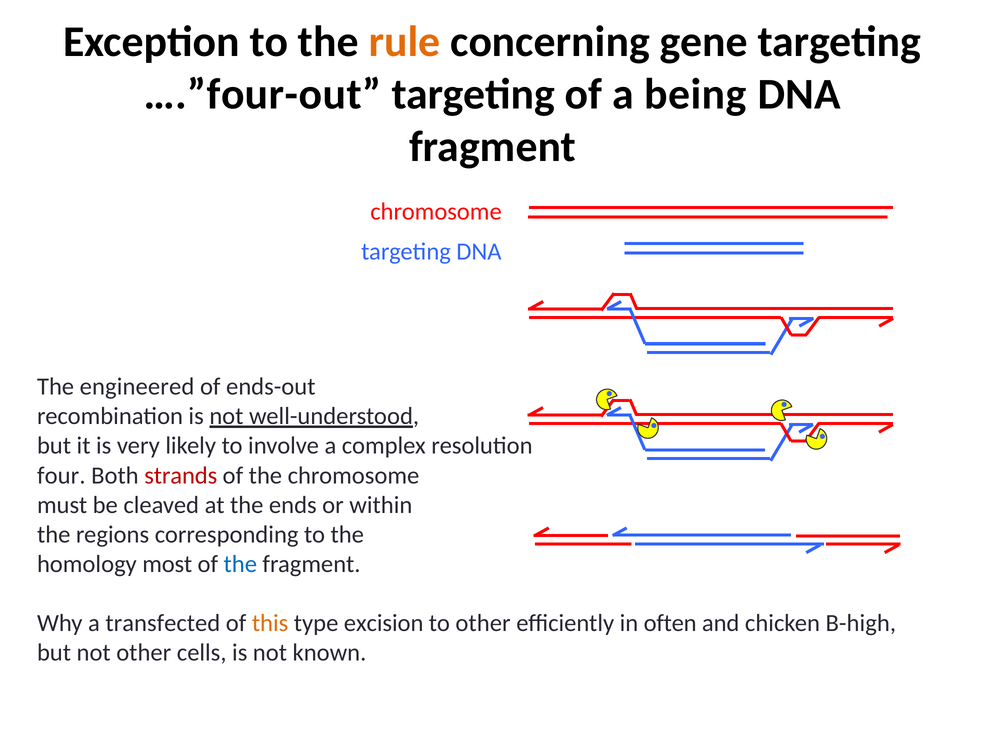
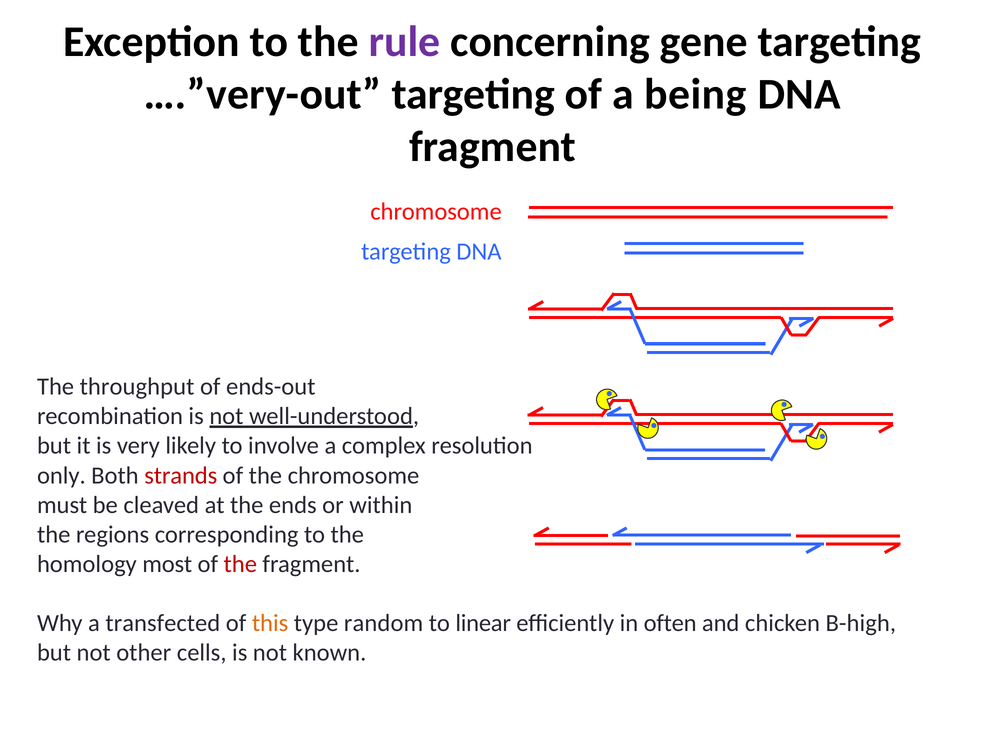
rule colour: orange -> purple (404, 42)
….”four-out: ….”four-out -> ….”very-out (262, 94)
engineered: engineered -> throughput (137, 387)
four: four -> only (61, 475)
the colour: blue -> red (240, 564)
excision: excision -> random (384, 623)
to other: other -> linear (483, 623)
